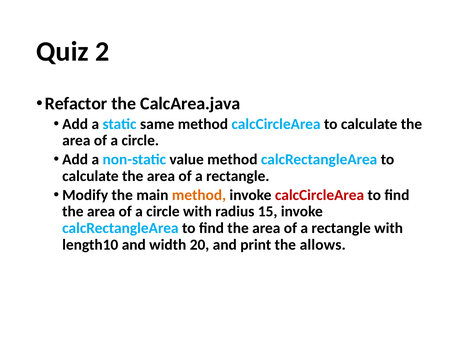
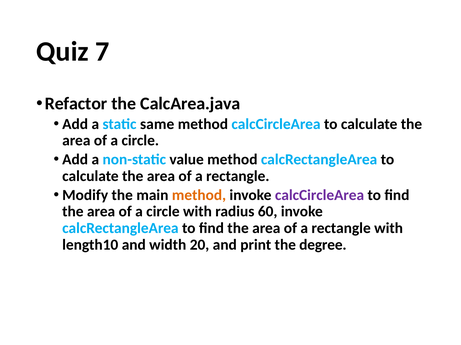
2: 2 -> 7 (102, 52)
calcCircleArea colour: red -> purple (320, 195)
15: 15 -> 60 (268, 212)
allows: allows -> degree (323, 245)
